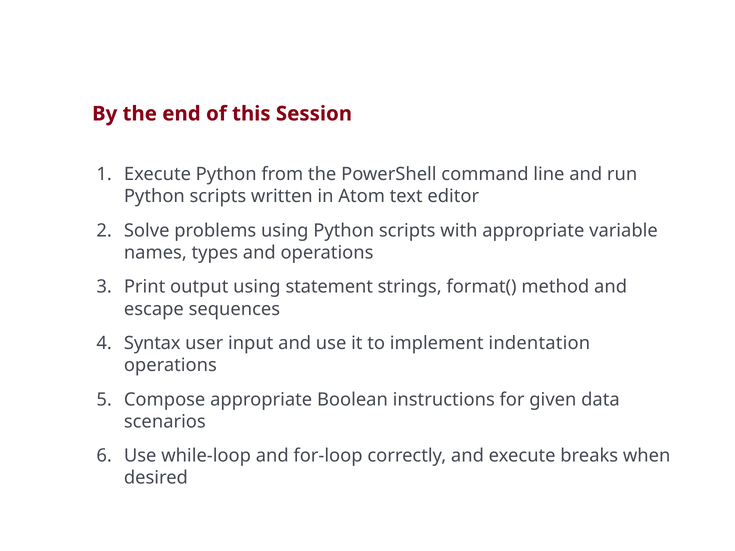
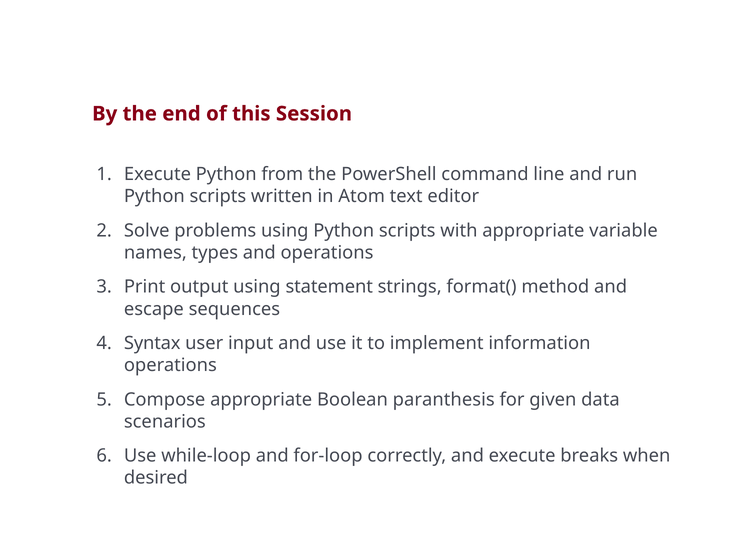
indentation: indentation -> information (539, 343)
instructions: instructions -> paranthesis (444, 400)
